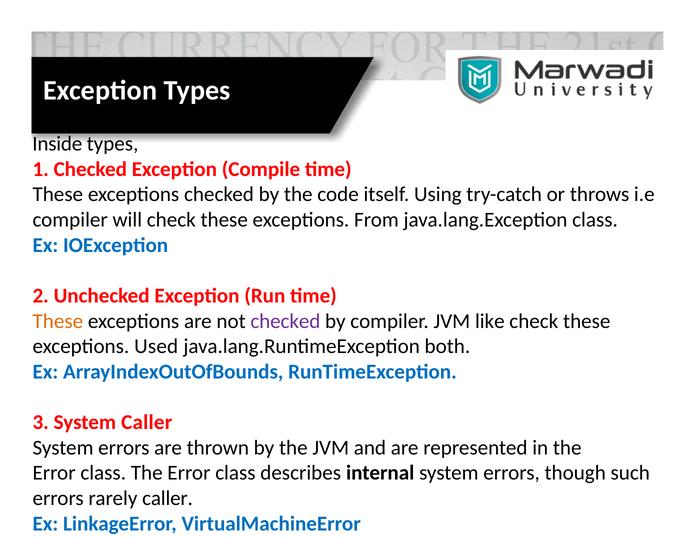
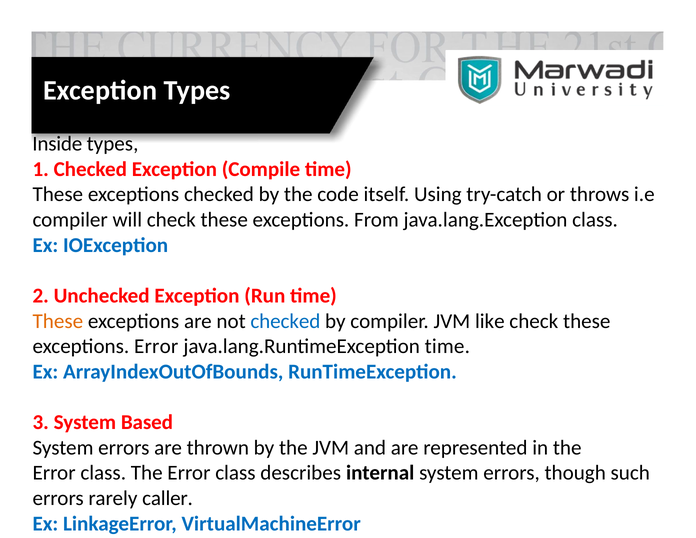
checked colour: purple -> blue (285, 321)
exceptions Used: Used -> Error (156, 346)
java.lang.RuntimeException both: both -> time (447, 346)
System Caller: Caller -> Based (147, 422)
